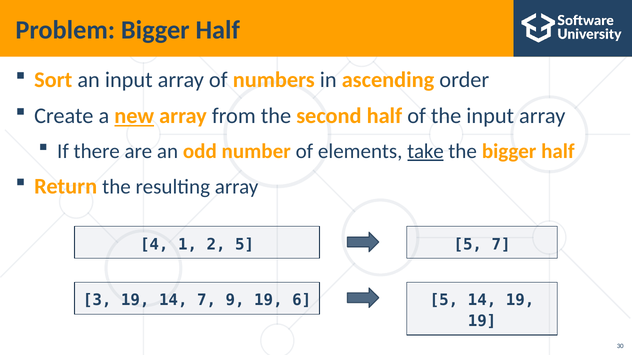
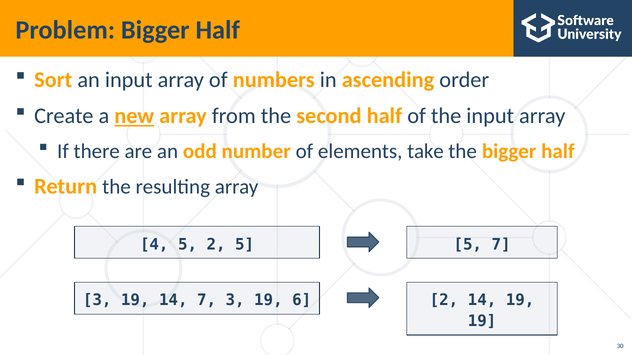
take underline: present -> none (426, 151)
4 1: 1 -> 5 (188, 245)
14 7 9: 9 -> 3 (235, 301)
6 5: 5 -> 2 (444, 301)
